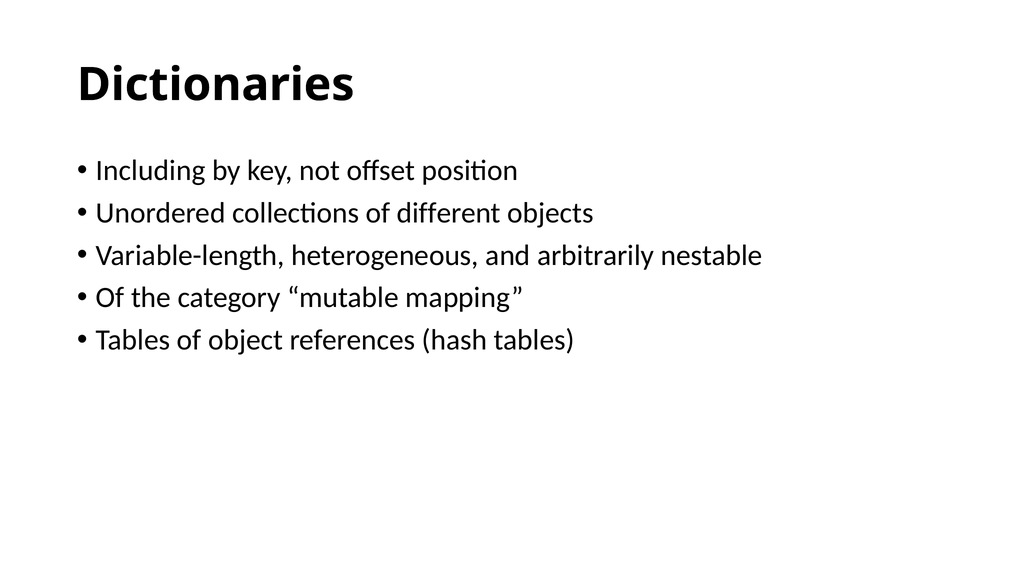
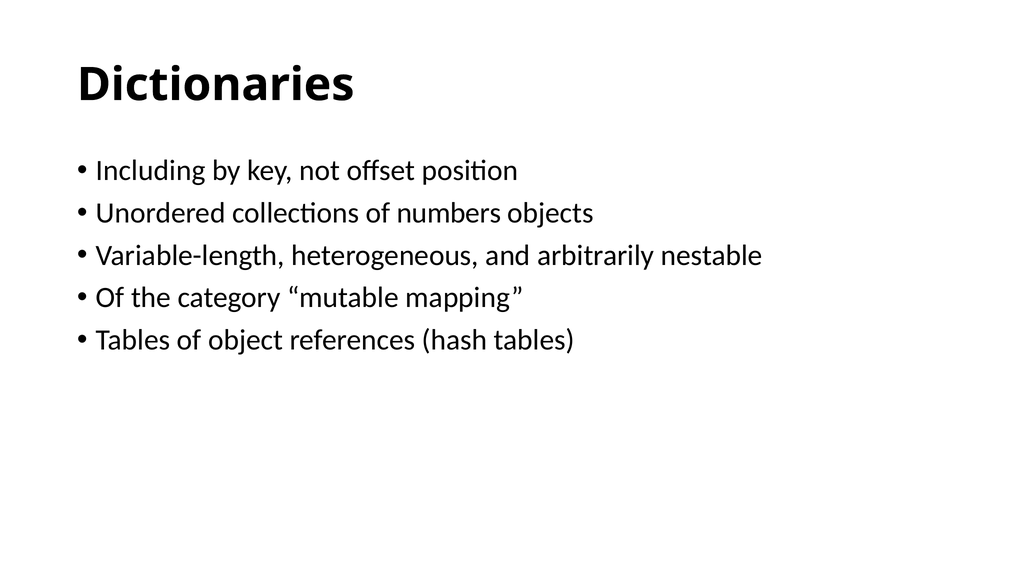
different: different -> numbers (449, 213)
